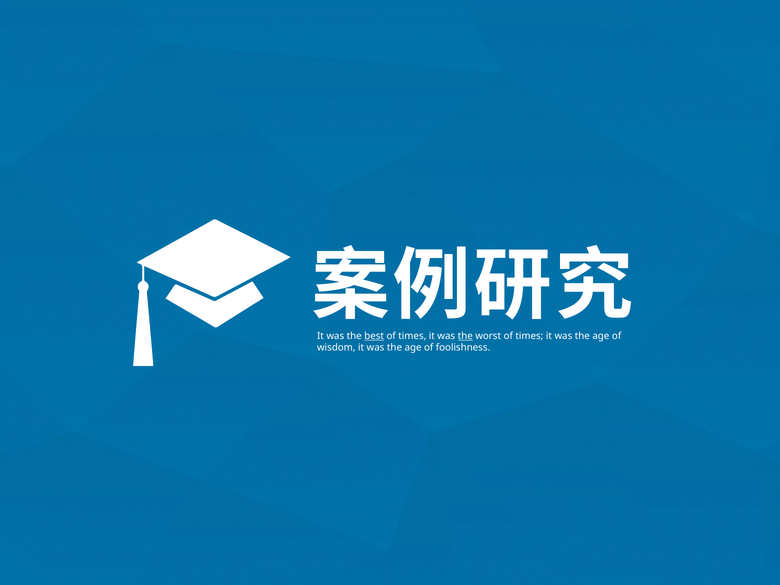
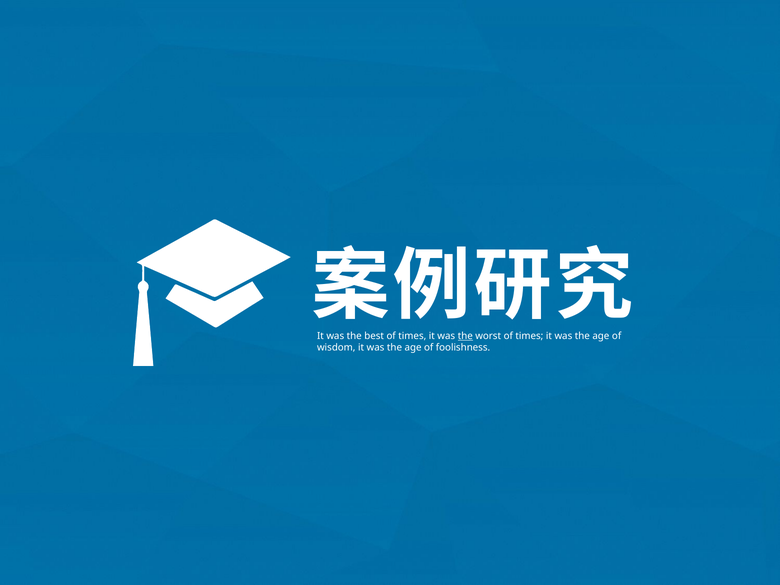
best underline: present -> none (374, 336)
